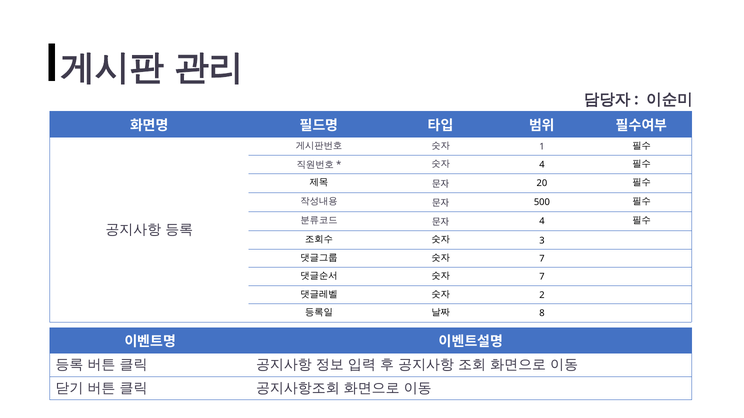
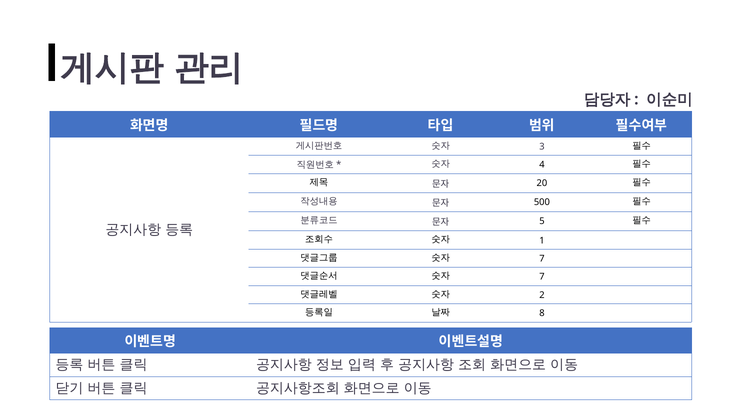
1: 1 -> 3 (542, 147)
4: 4 -> 5 (542, 222)
3: 3 -> 1 (542, 241)
